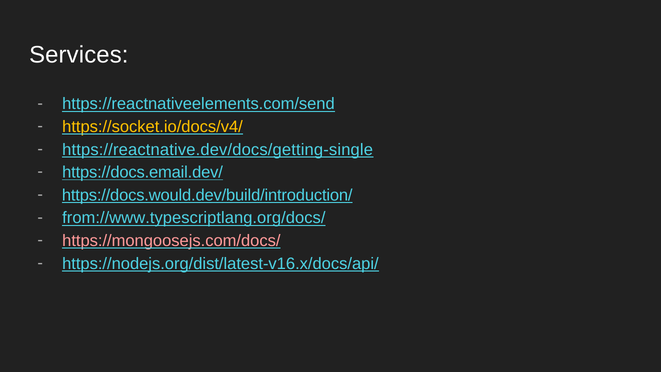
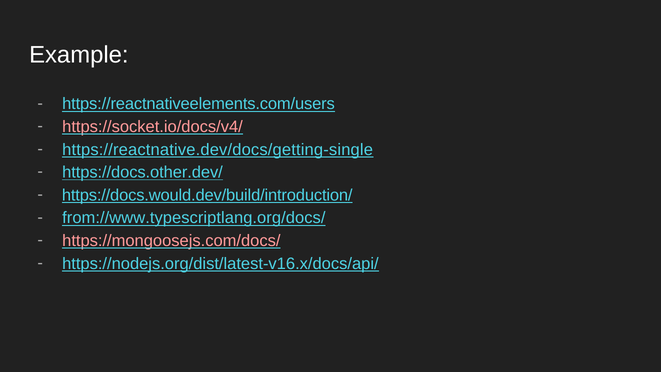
Services: Services -> Example (79, 55)
https://reactnativeelements.com/send: https://reactnativeelements.com/send -> https://reactnativeelements.com/users (199, 104)
https://socket.io/docs/v4/ colour: yellow -> pink (152, 127)
https://docs.email.dev/: https://docs.email.dev/ -> https://docs.other.dev/ (142, 172)
